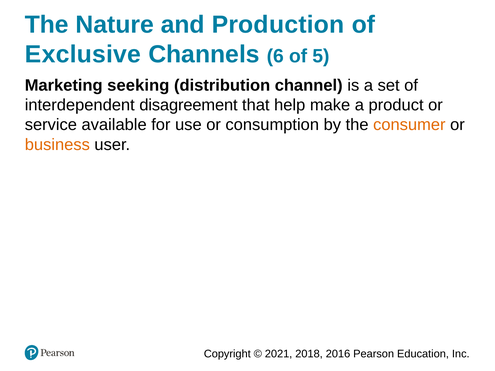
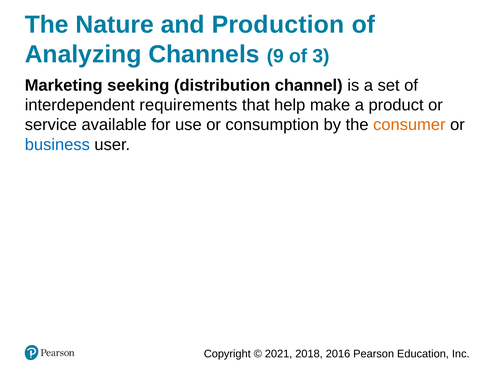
Exclusive: Exclusive -> Analyzing (83, 55)
6: 6 -> 9 (275, 56)
5: 5 -> 3 (321, 56)
disagreement: disagreement -> requirements (188, 105)
business colour: orange -> blue (57, 145)
